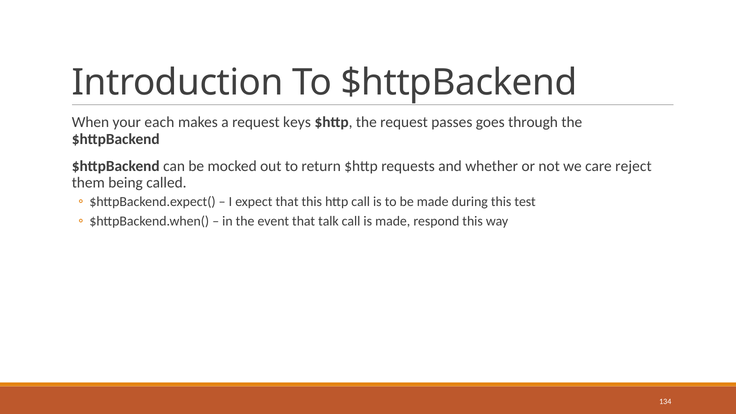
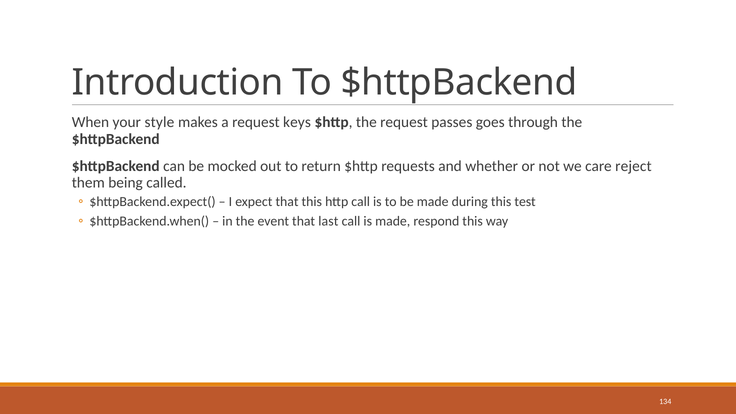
each: each -> style (159, 122)
talk: talk -> last (328, 221)
